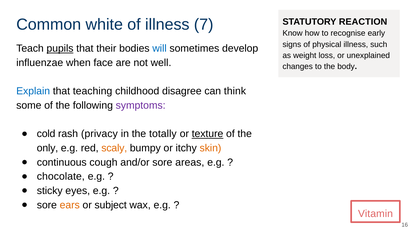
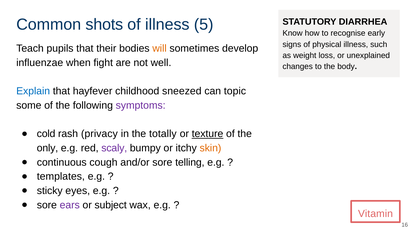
white: white -> shots (104, 25)
7: 7 -> 5 (204, 25)
REACTION: REACTION -> DIARRHEA (363, 22)
pupils underline: present -> none (60, 48)
will colour: blue -> orange (160, 48)
face: face -> fight (103, 63)
teaching: teaching -> hayfever (93, 91)
disagree: disagree -> sneezed (182, 91)
think: think -> topic (235, 91)
scaly colour: orange -> purple (114, 148)
areas: areas -> telling (190, 162)
chocolate: chocolate -> templates (61, 176)
ears colour: orange -> purple (70, 205)
